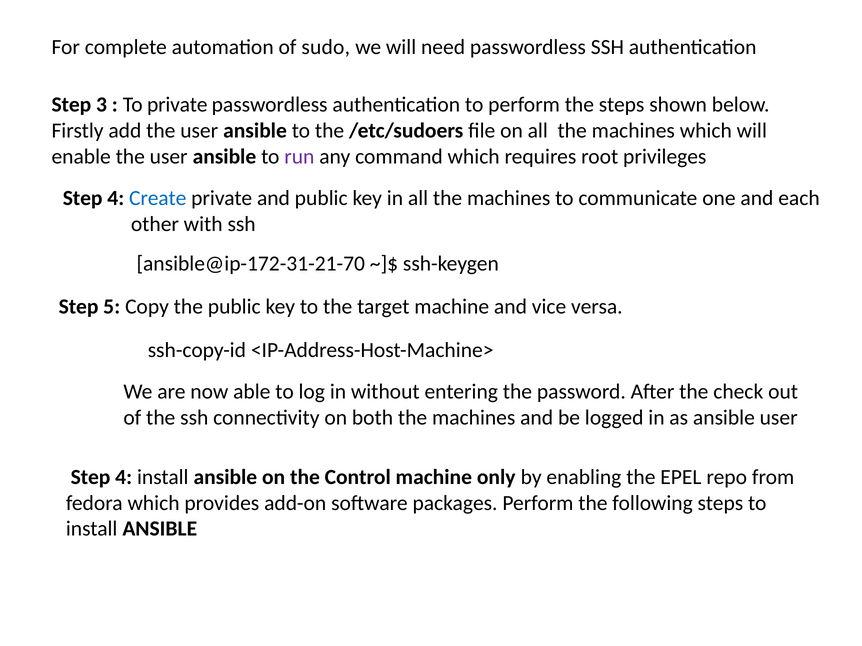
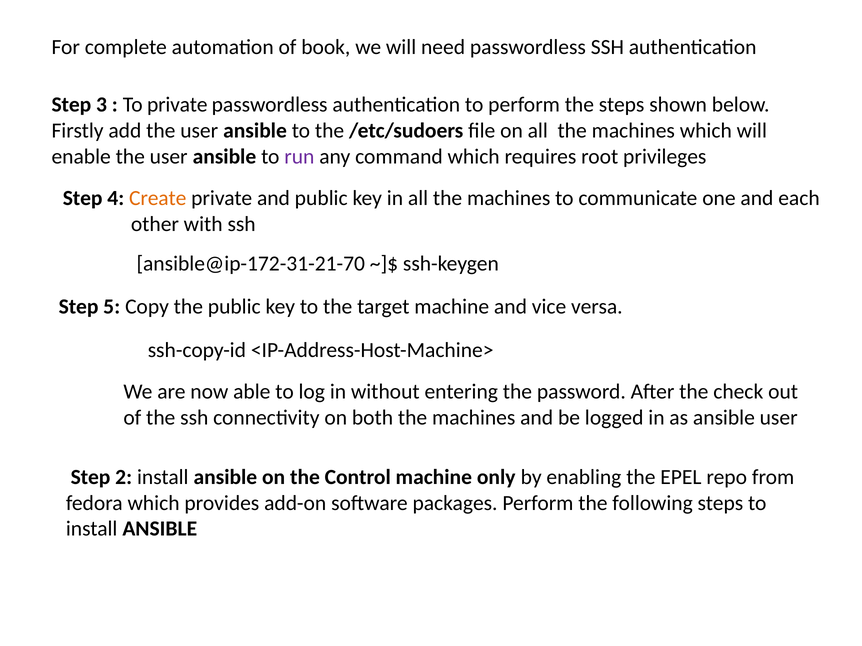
sudo: sudo -> book (326, 47)
Create colour: blue -> orange (158, 198)
4: 4 -> 2 (124, 478)
